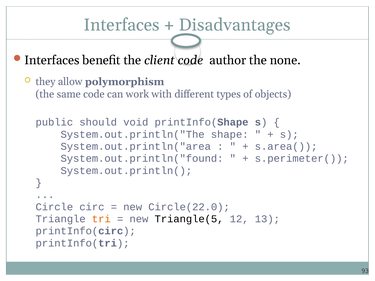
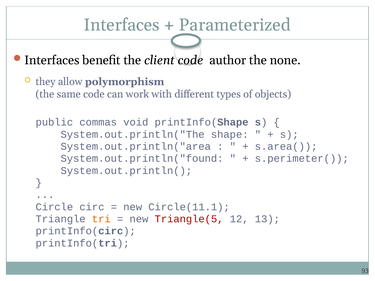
Disadvantages: Disadvantages -> Parameterized (235, 25)
should: should -> commas (98, 122)
Circle(22.0: Circle(22.0 -> Circle(11.1 (189, 207)
Triangle(5 colour: black -> red (189, 219)
